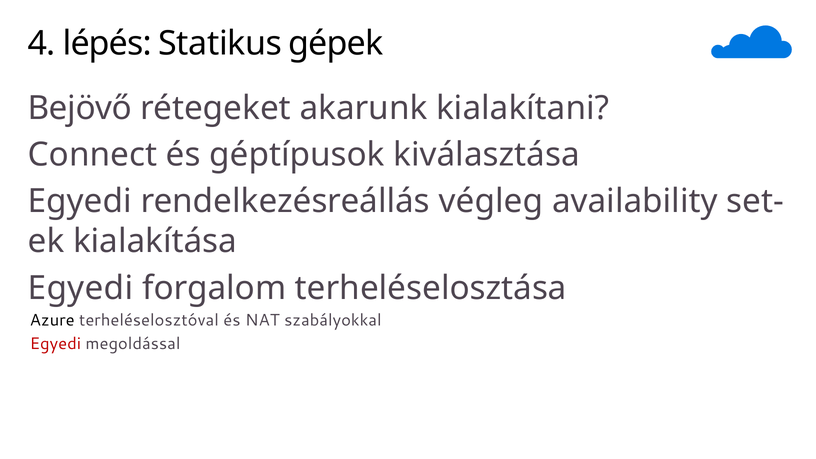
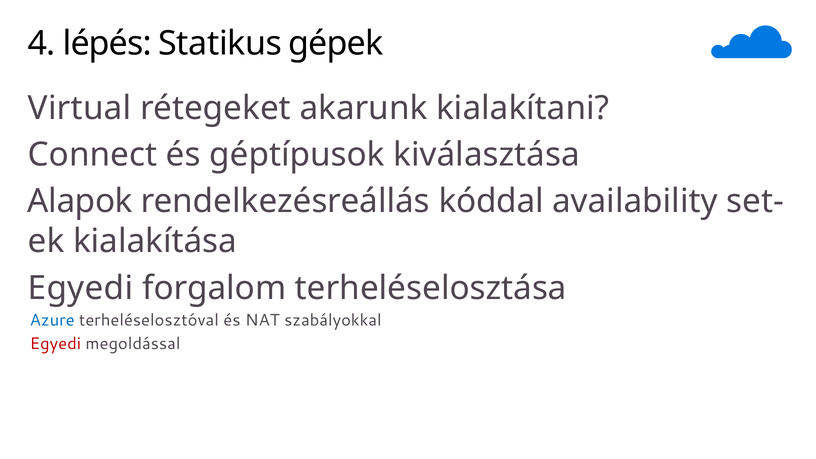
Bejövő: Bejövő -> Virtual (80, 108)
Egyedi: Egyedi -> Alapok (80, 201)
végleg: végleg -> kóddal (491, 201)
Azure colour: black -> blue (52, 320)
